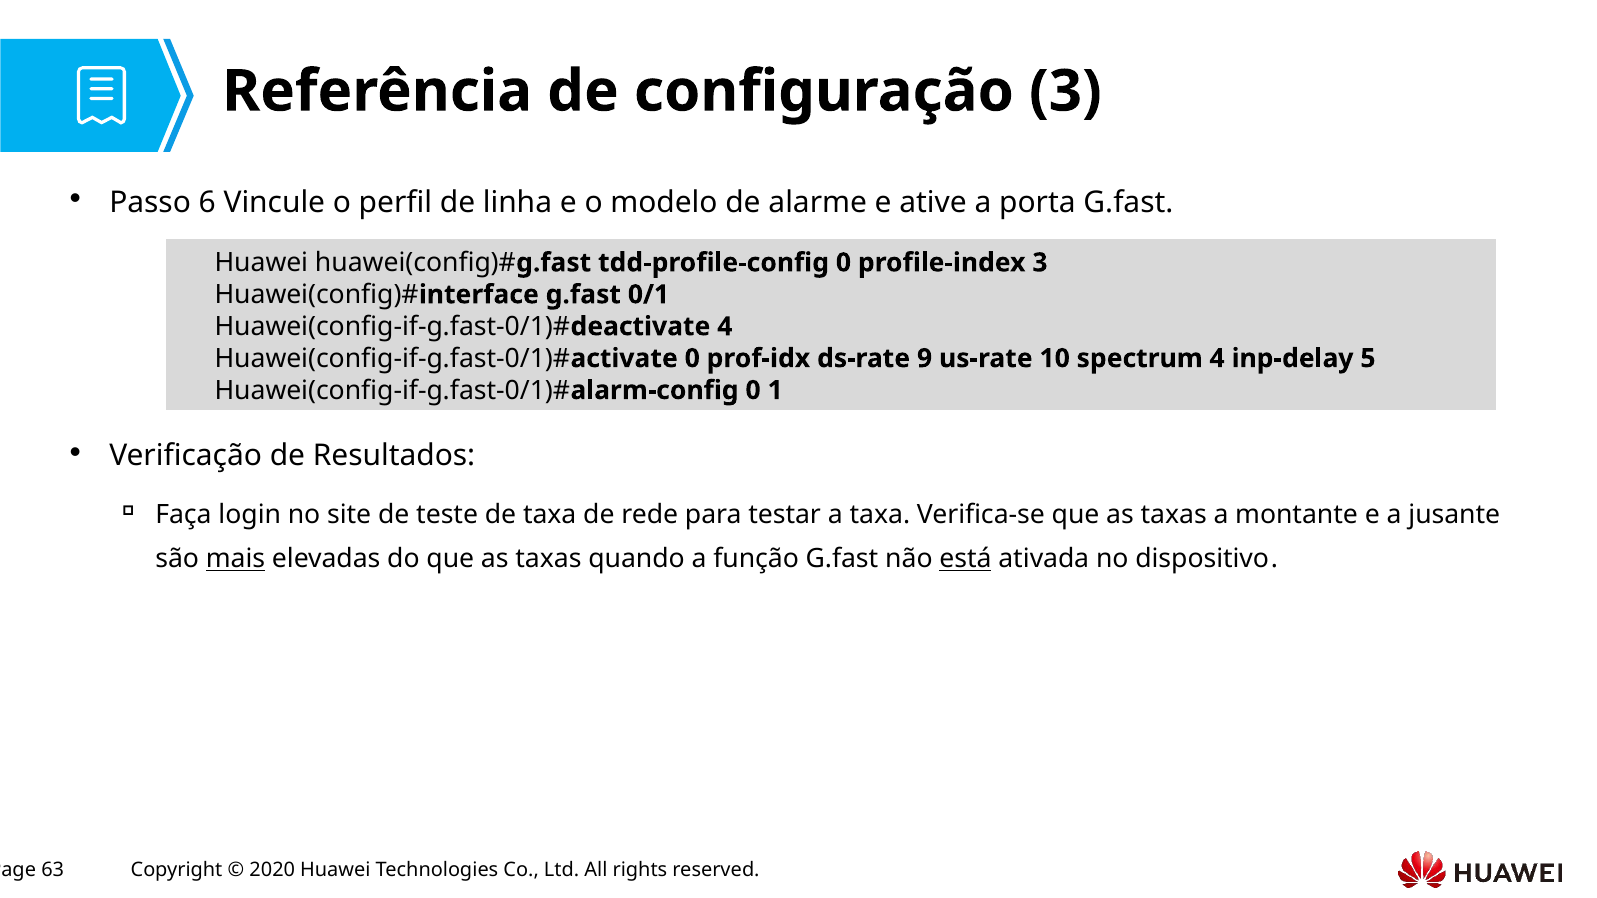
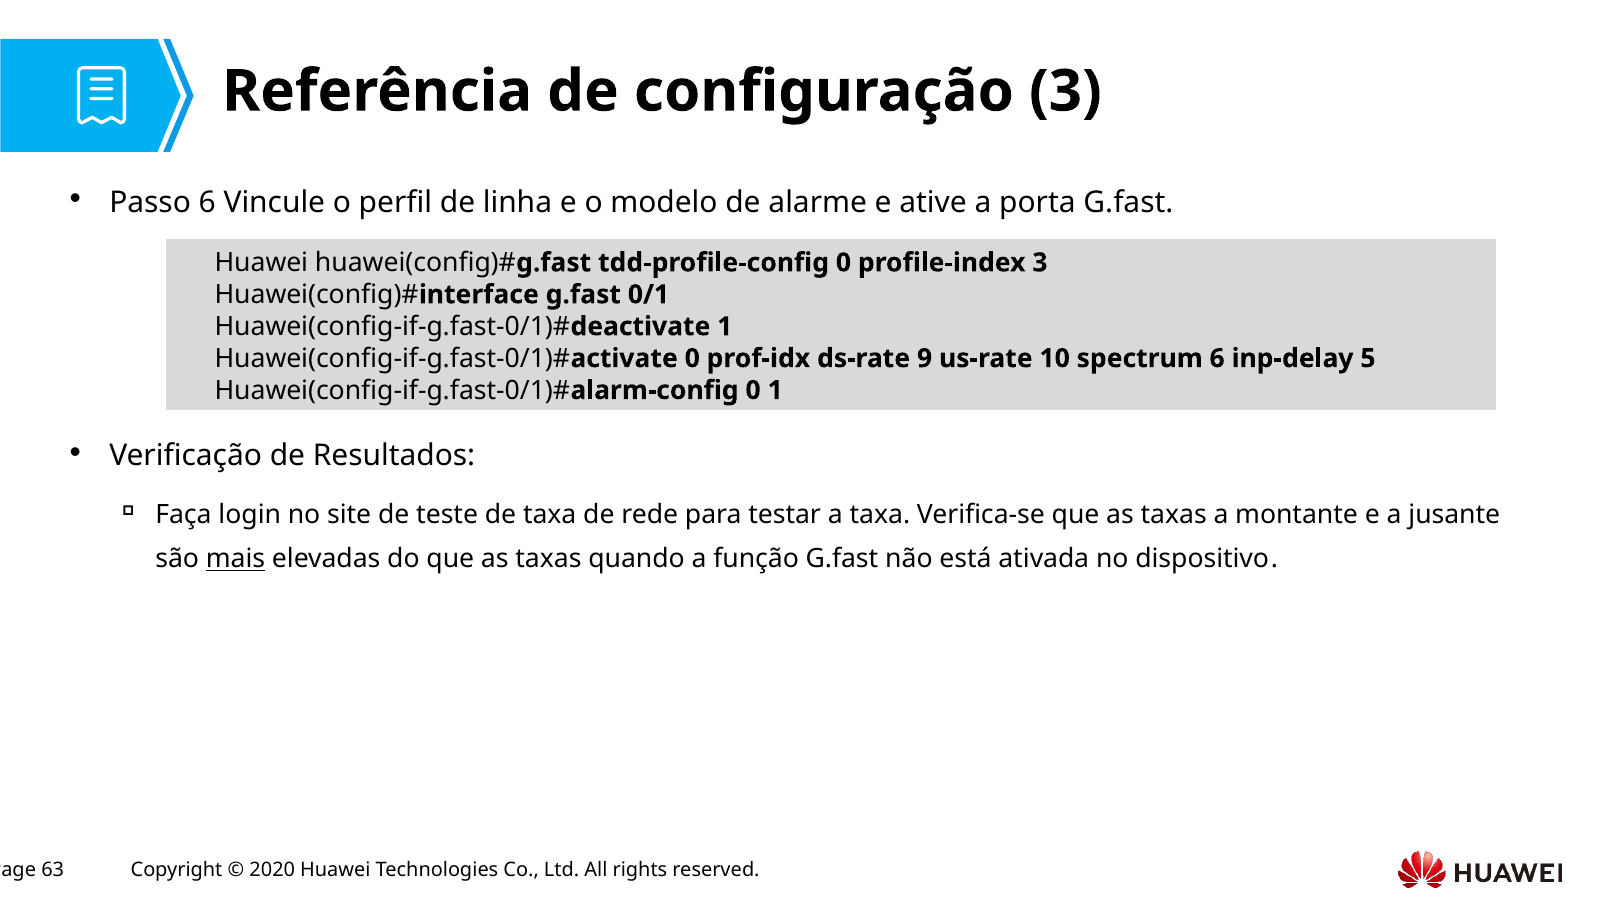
4: 4 -> 1 (725, 327)
spectrum 4: 4 -> 6 (1217, 359)
está underline: present -> none (965, 559)
